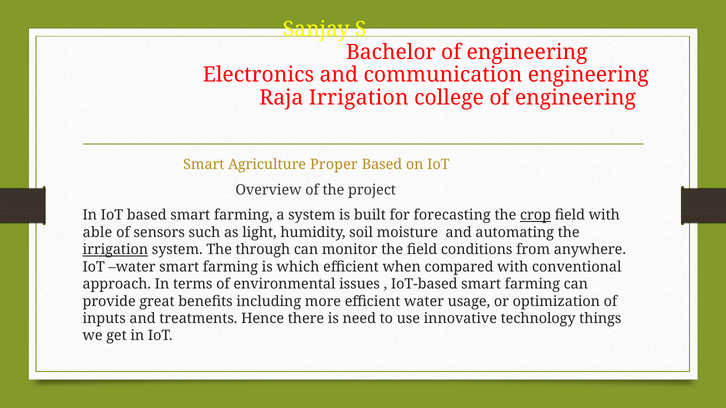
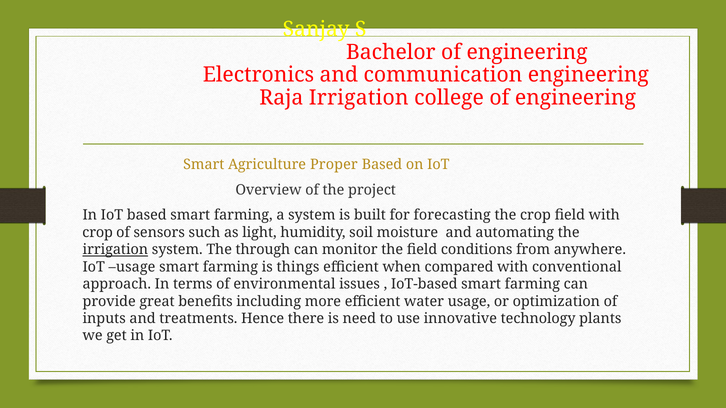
crop underline: present -> none (535, 215)
able: able -> crop (98, 233)
IoT water: water -> usage (132, 267)
which: which -> things (298, 267)
things: things -> plants (600, 319)
